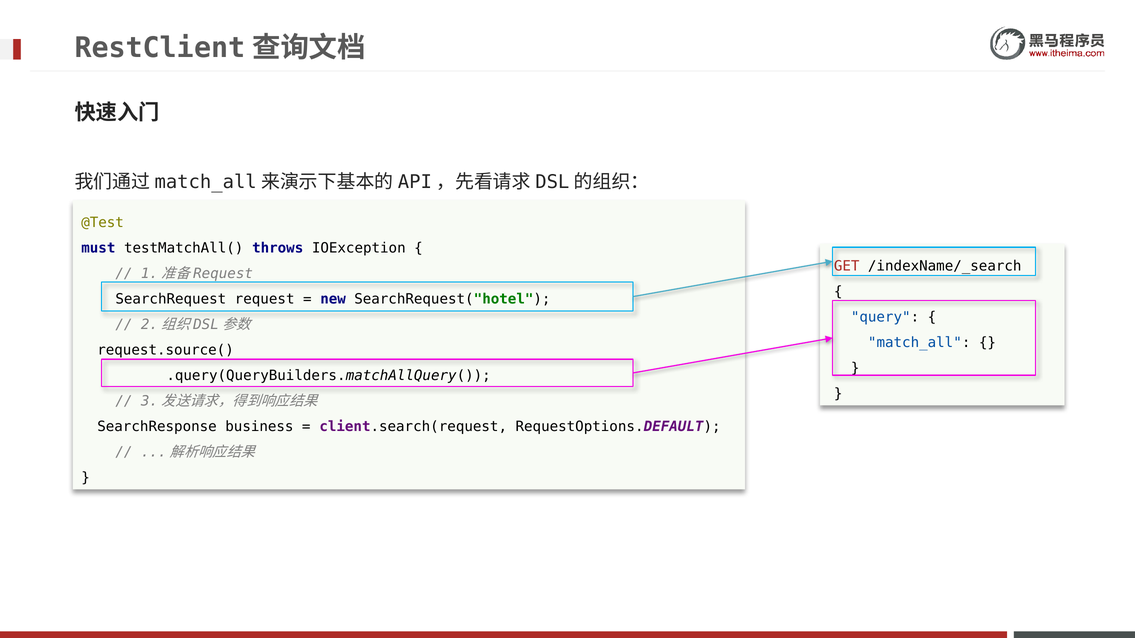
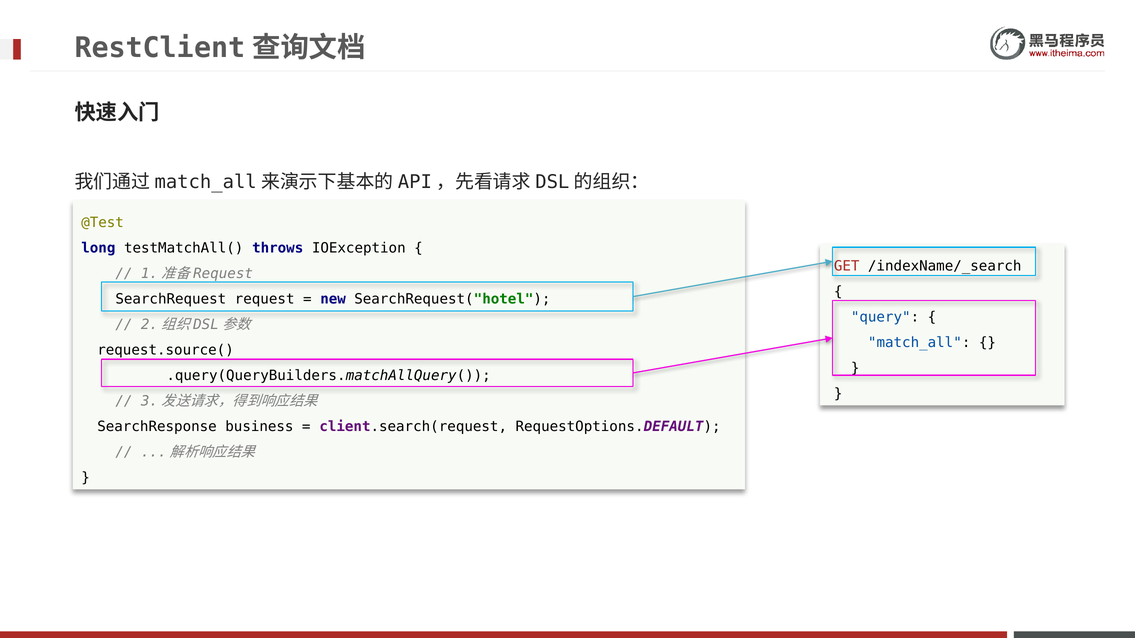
must: must -> long (98, 248)
